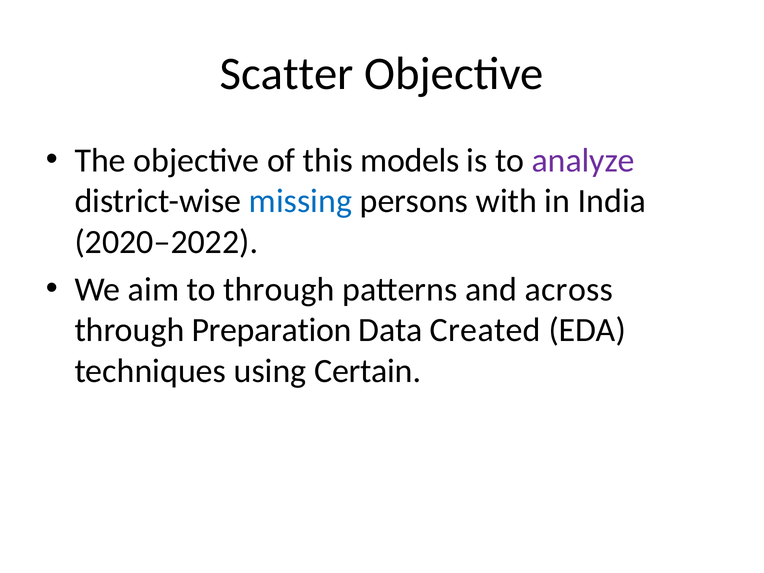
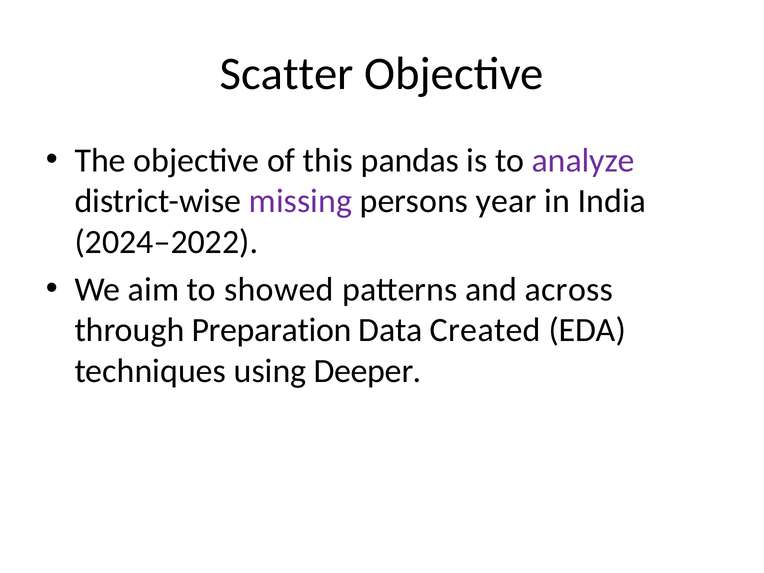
models: models -> pandas (410, 160)
missing colour: blue -> purple (301, 201)
with: with -> year (506, 201)
2020–2022: 2020–2022 -> 2024–2022 (166, 242)
to through: through -> showed (279, 289)
Certain: Certain -> Deeper (368, 371)
